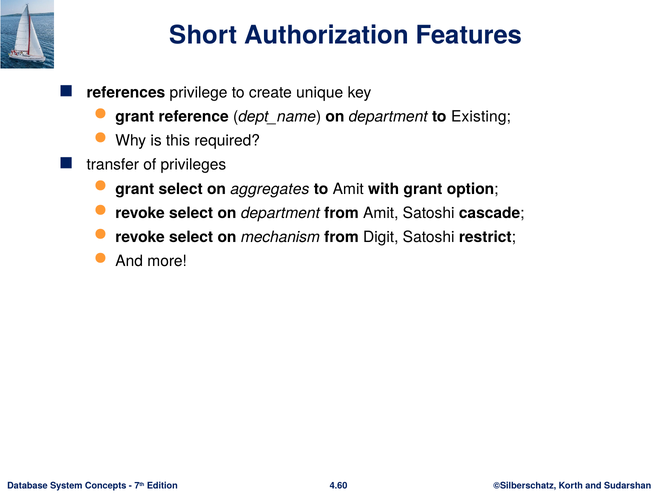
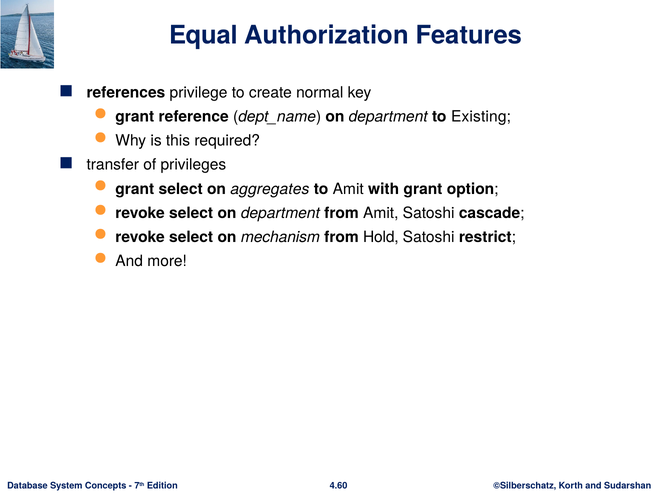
Short: Short -> Equal (203, 35)
unique: unique -> normal (320, 92)
Digit: Digit -> Hold (381, 237)
